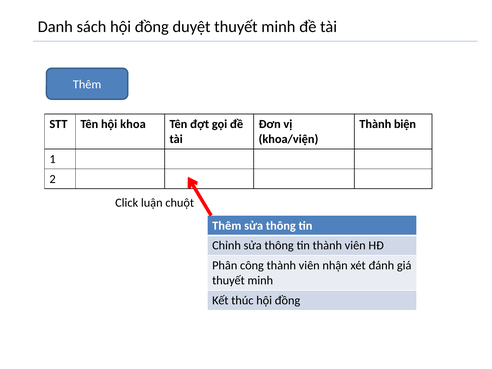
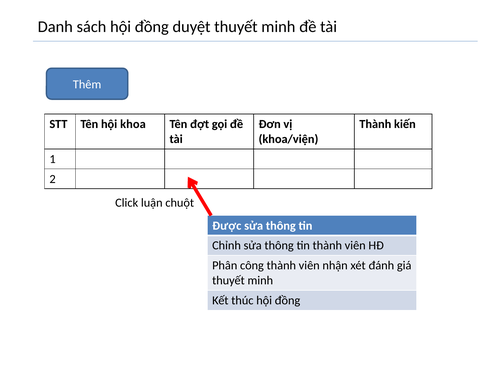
biện: biện -> kiến (405, 124)
Thêm: Thêm -> Được (227, 226)
